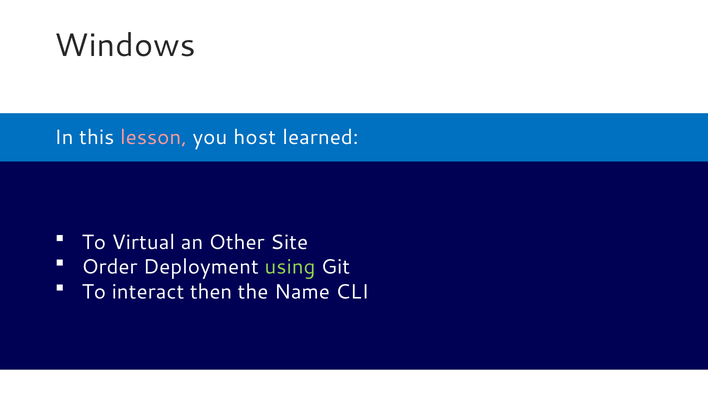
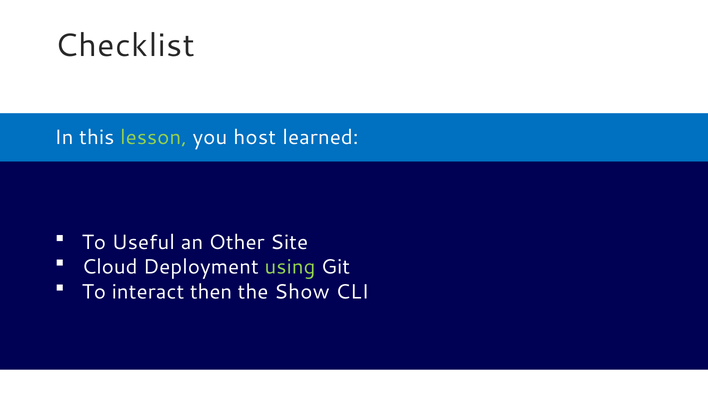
Windows: Windows -> Checklist (125, 46)
lesson colour: pink -> light green (154, 137)
Virtual: Virtual -> Useful (143, 242)
Order: Order -> Cloud (110, 267)
Name: Name -> Show (302, 292)
